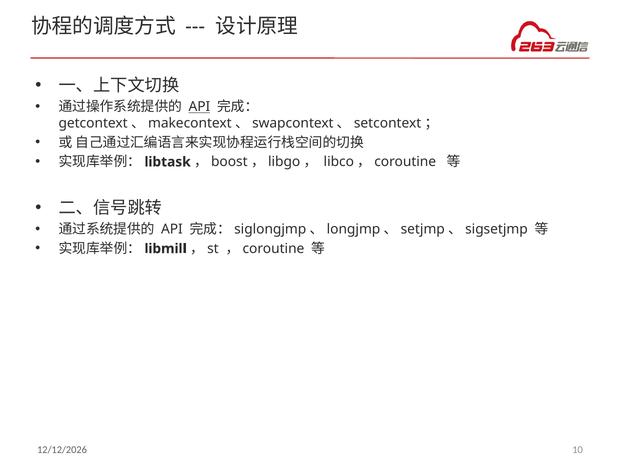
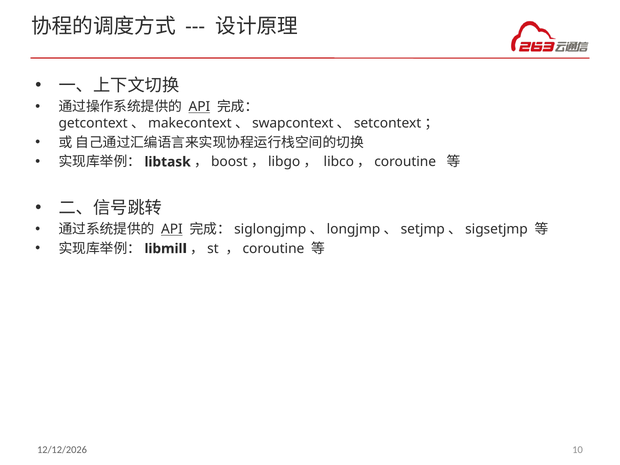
API underline: none -> present (172, 229)
